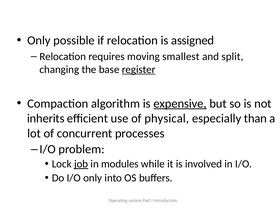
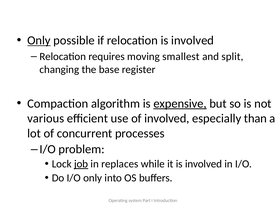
Only underline: none -> present (39, 40)
relocation is assigned: assigned -> involved (193, 40)
register underline: present -> none (139, 69)
inherits: inherits -> various (46, 118)
of physical: physical -> involved (167, 118)
modules: modules -> replaces (120, 164)
